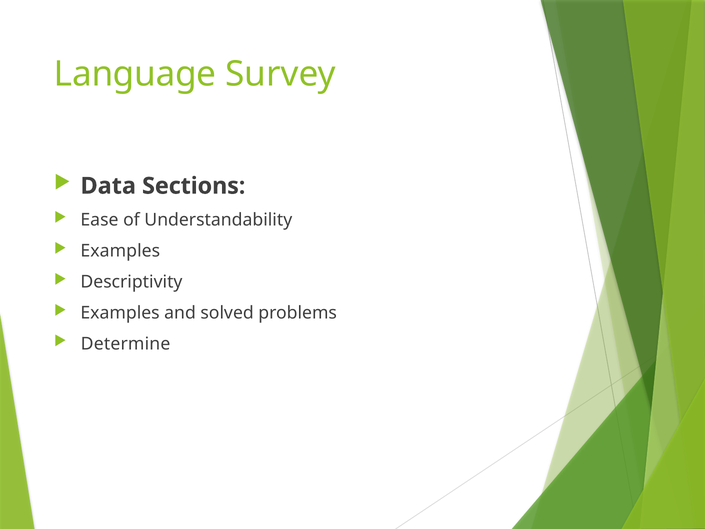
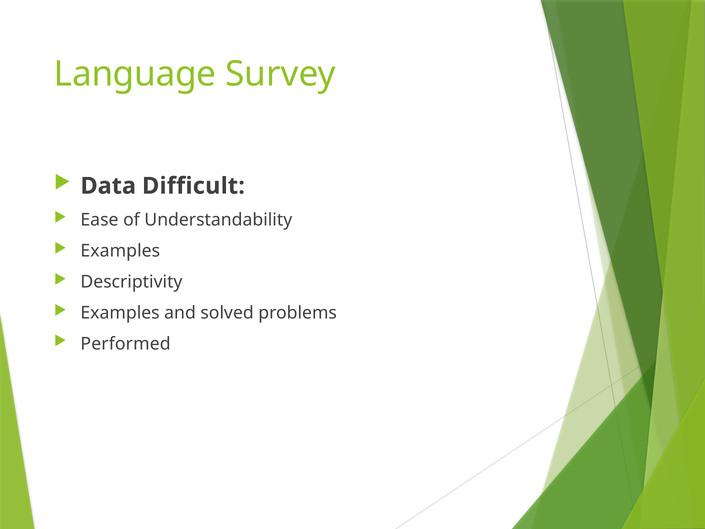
Sections: Sections -> Difficult (193, 186)
Determine: Determine -> Performed (126, 344)
